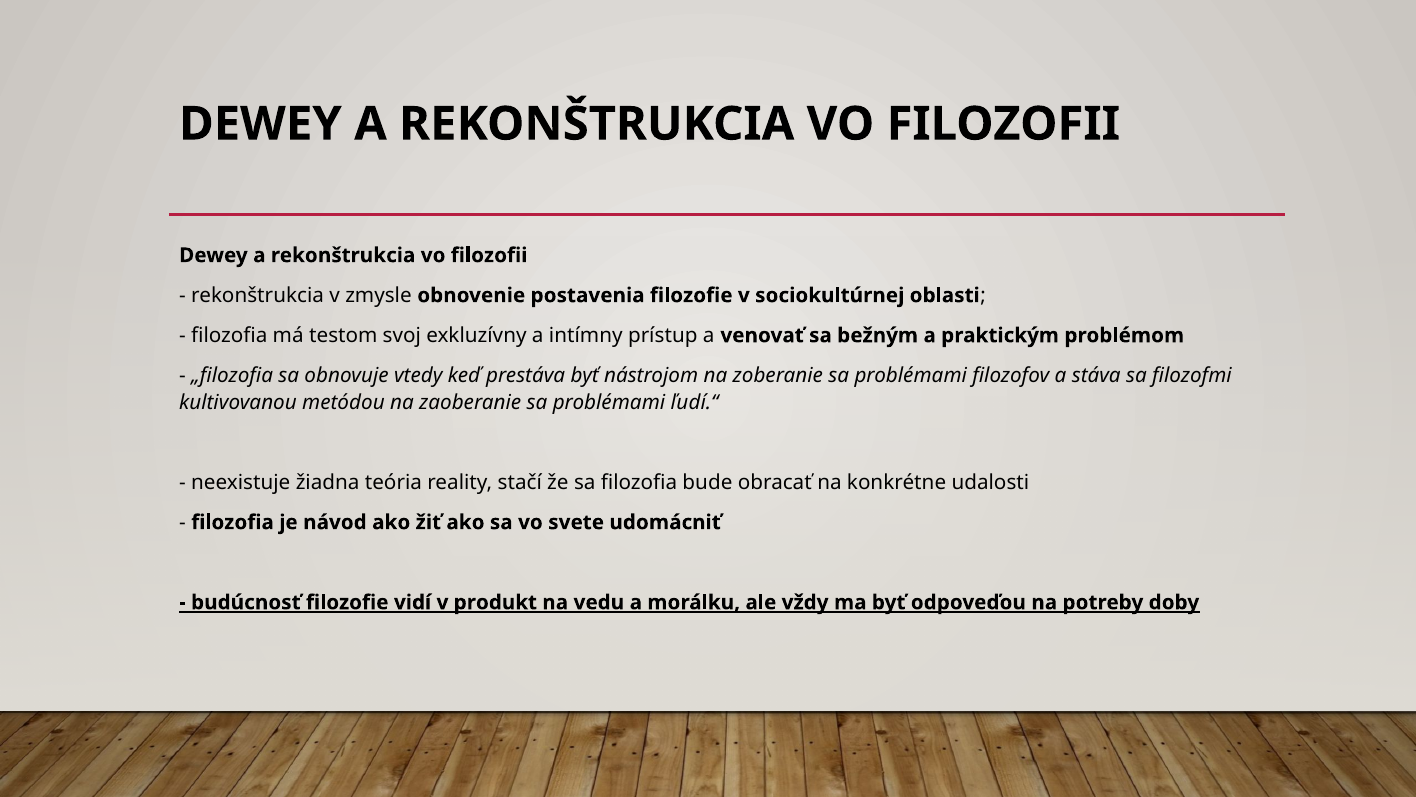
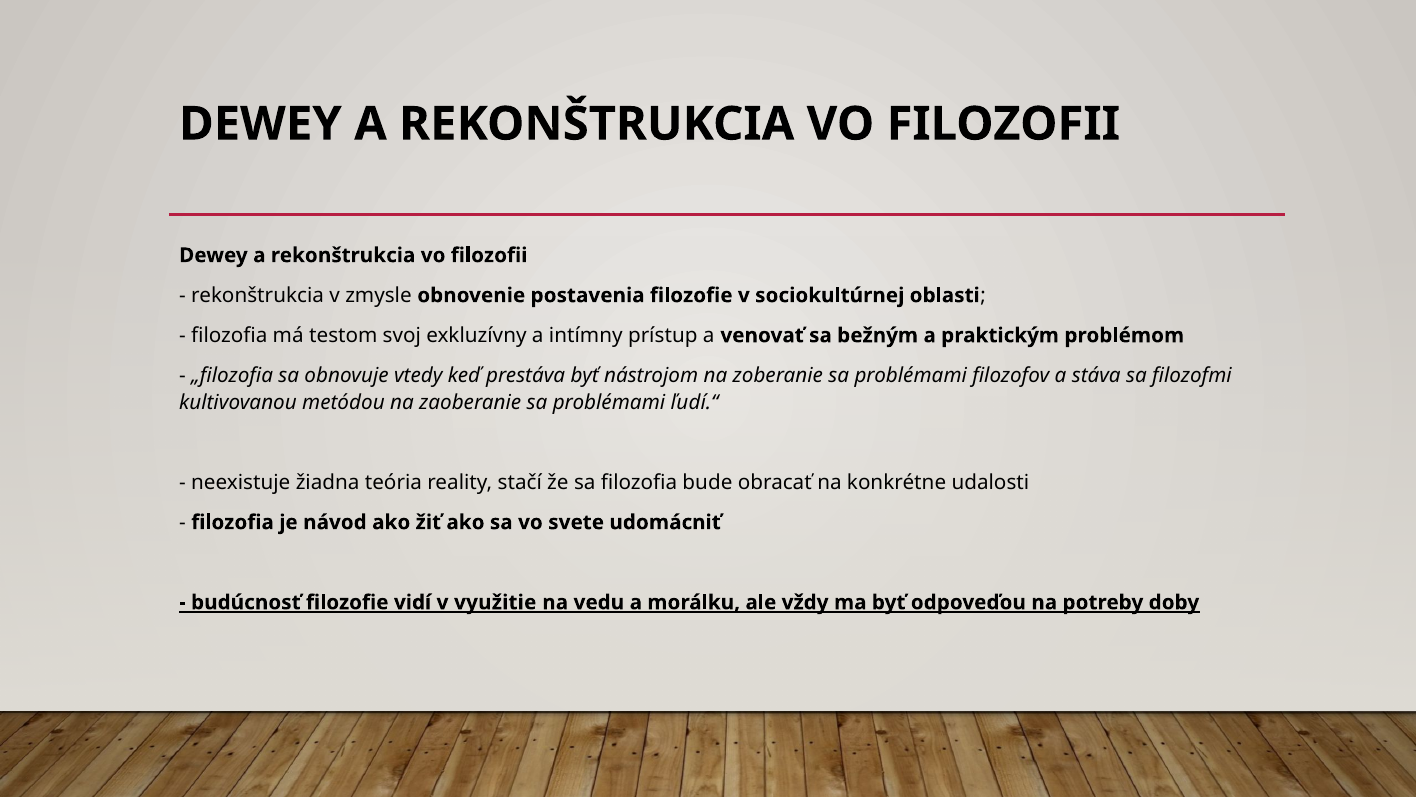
produkt: produkt -> využitie (495, 602)
